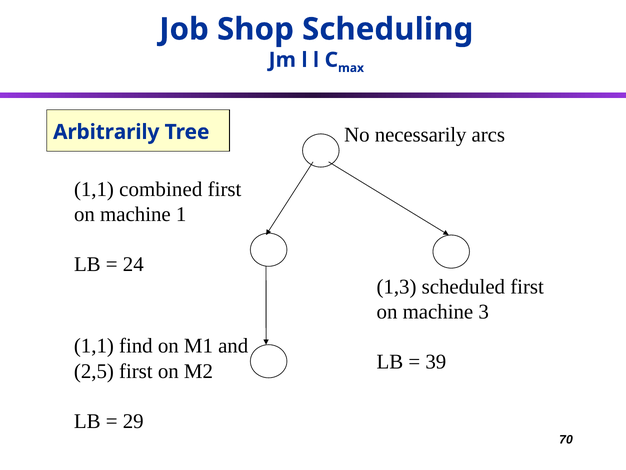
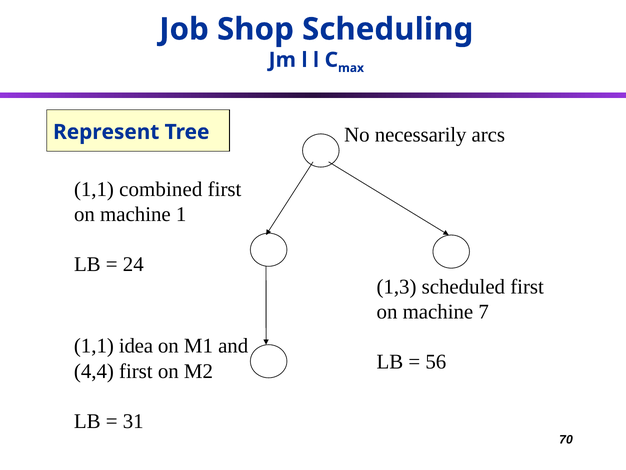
Arbitrarily: Arbitrarily -> Represent (106, 132)
3: 3 -> 7 (484, 311)
find: find -> idea (136, 346)
39: 39 -> 56 (436, 361)
2,5: 2,5 -> 4,4 (94, 371)
29: 29 -> 31 (133, 421)
